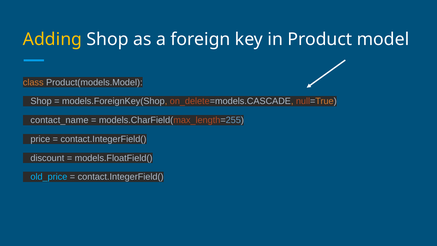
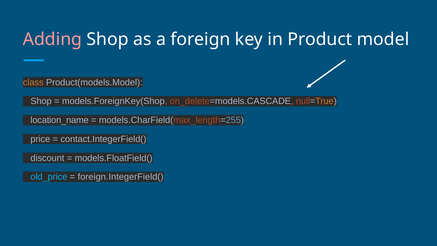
Adding colour: yellow -> pink (52, 39)
contact_name: contact_name -> location_name (60, 120)
contact.IntegerField(: contact.IntegerField( -> foreign.IntegerField( (121, 177)
